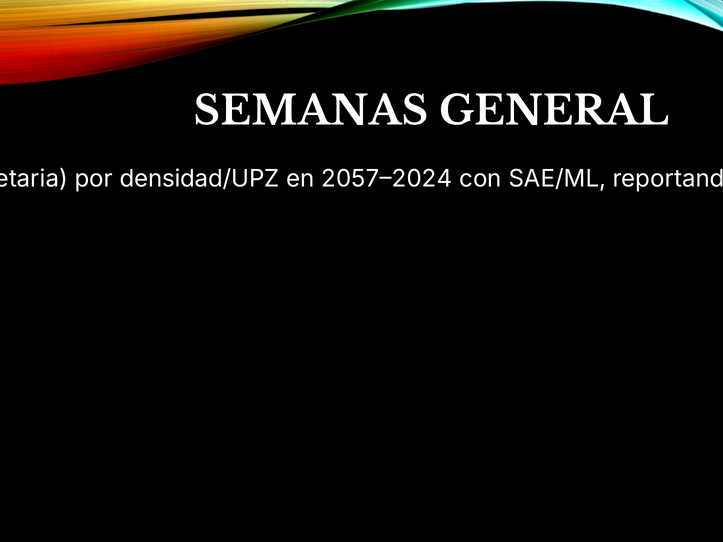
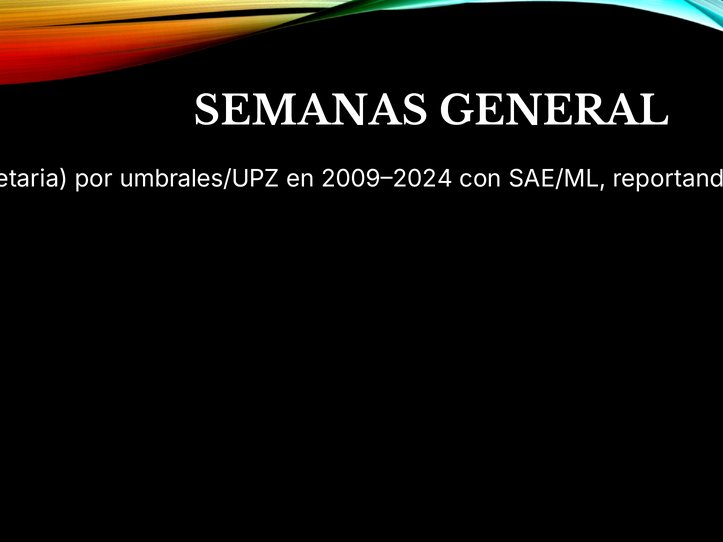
densidad/UPZ: densidad/UPZ -> umbrales/UPZ (200, 179)
2057–2024: 2057–2024 -> 2009–2024 (387, 179)
